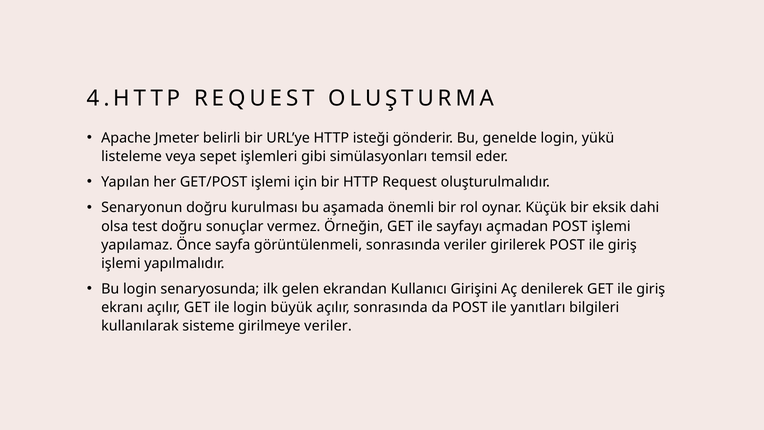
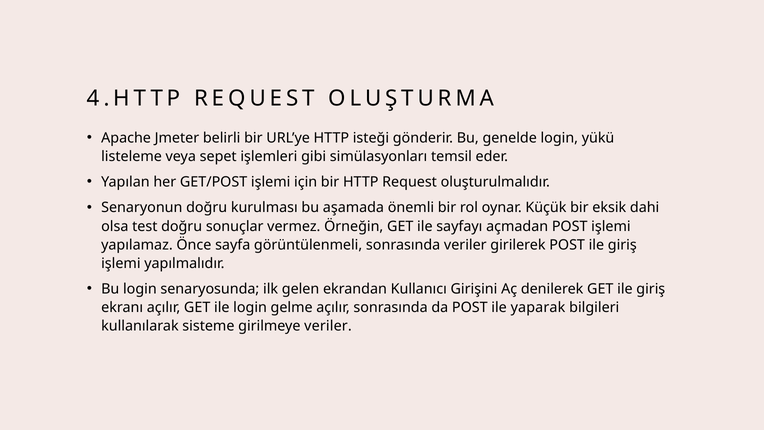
büyük: büyük -> gelme (292, 308)
yanıtları: yanıtları -> yaparak (538, 308)
